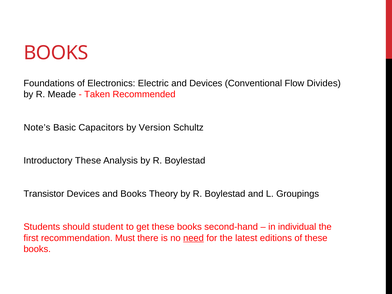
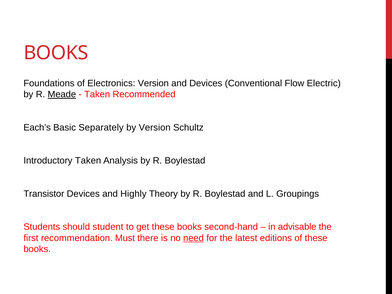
Electronics Electric: Electric -> Version (153, 83)
Divides: Divides -> Electric (324, 83)
Meade underline: none -> present (62, 94)
Note’s: Note’s -> Each’s (37, 128)
Capacitors: Capacitors -> Separately (101, 128)
Introductory These: These -> Taken (88, 161)
and Books: Books -> Highly (133, 194)
individual: individual -> advisable (297, 227)
